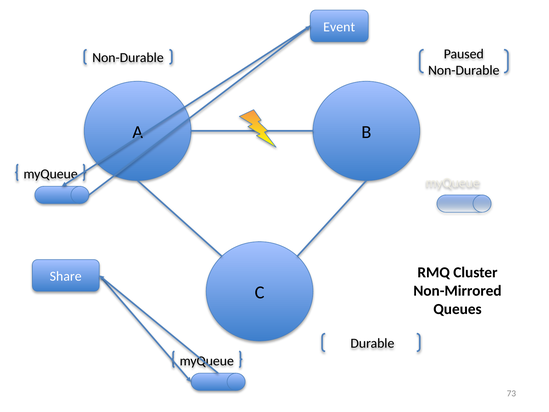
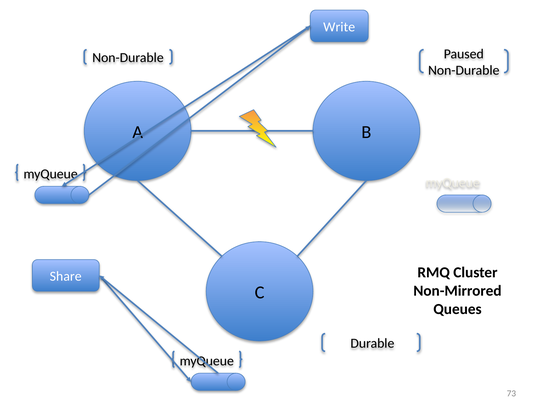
Event: Event -> Write (339, 27)
